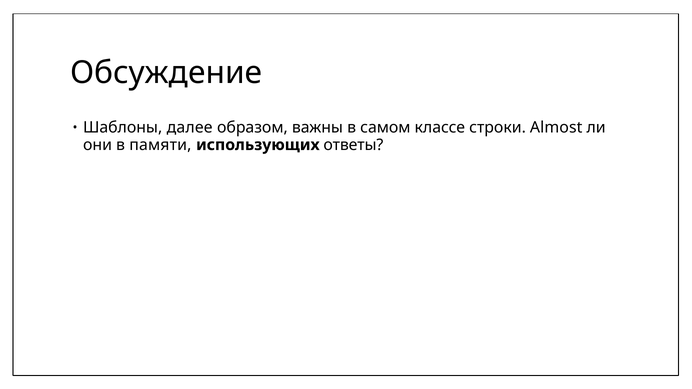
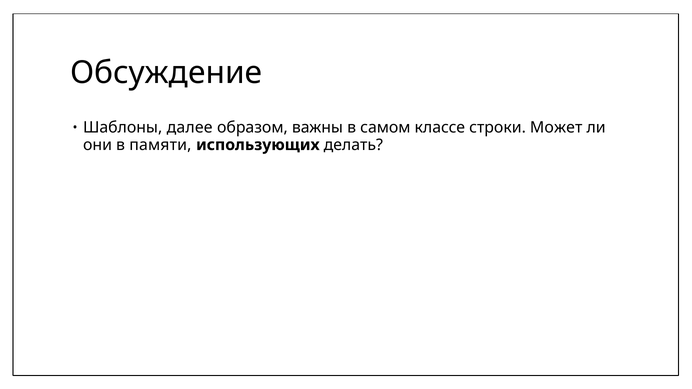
Almost: Almost -> Может (556, 128)
ответы: ответы -> делать (353, 145)
